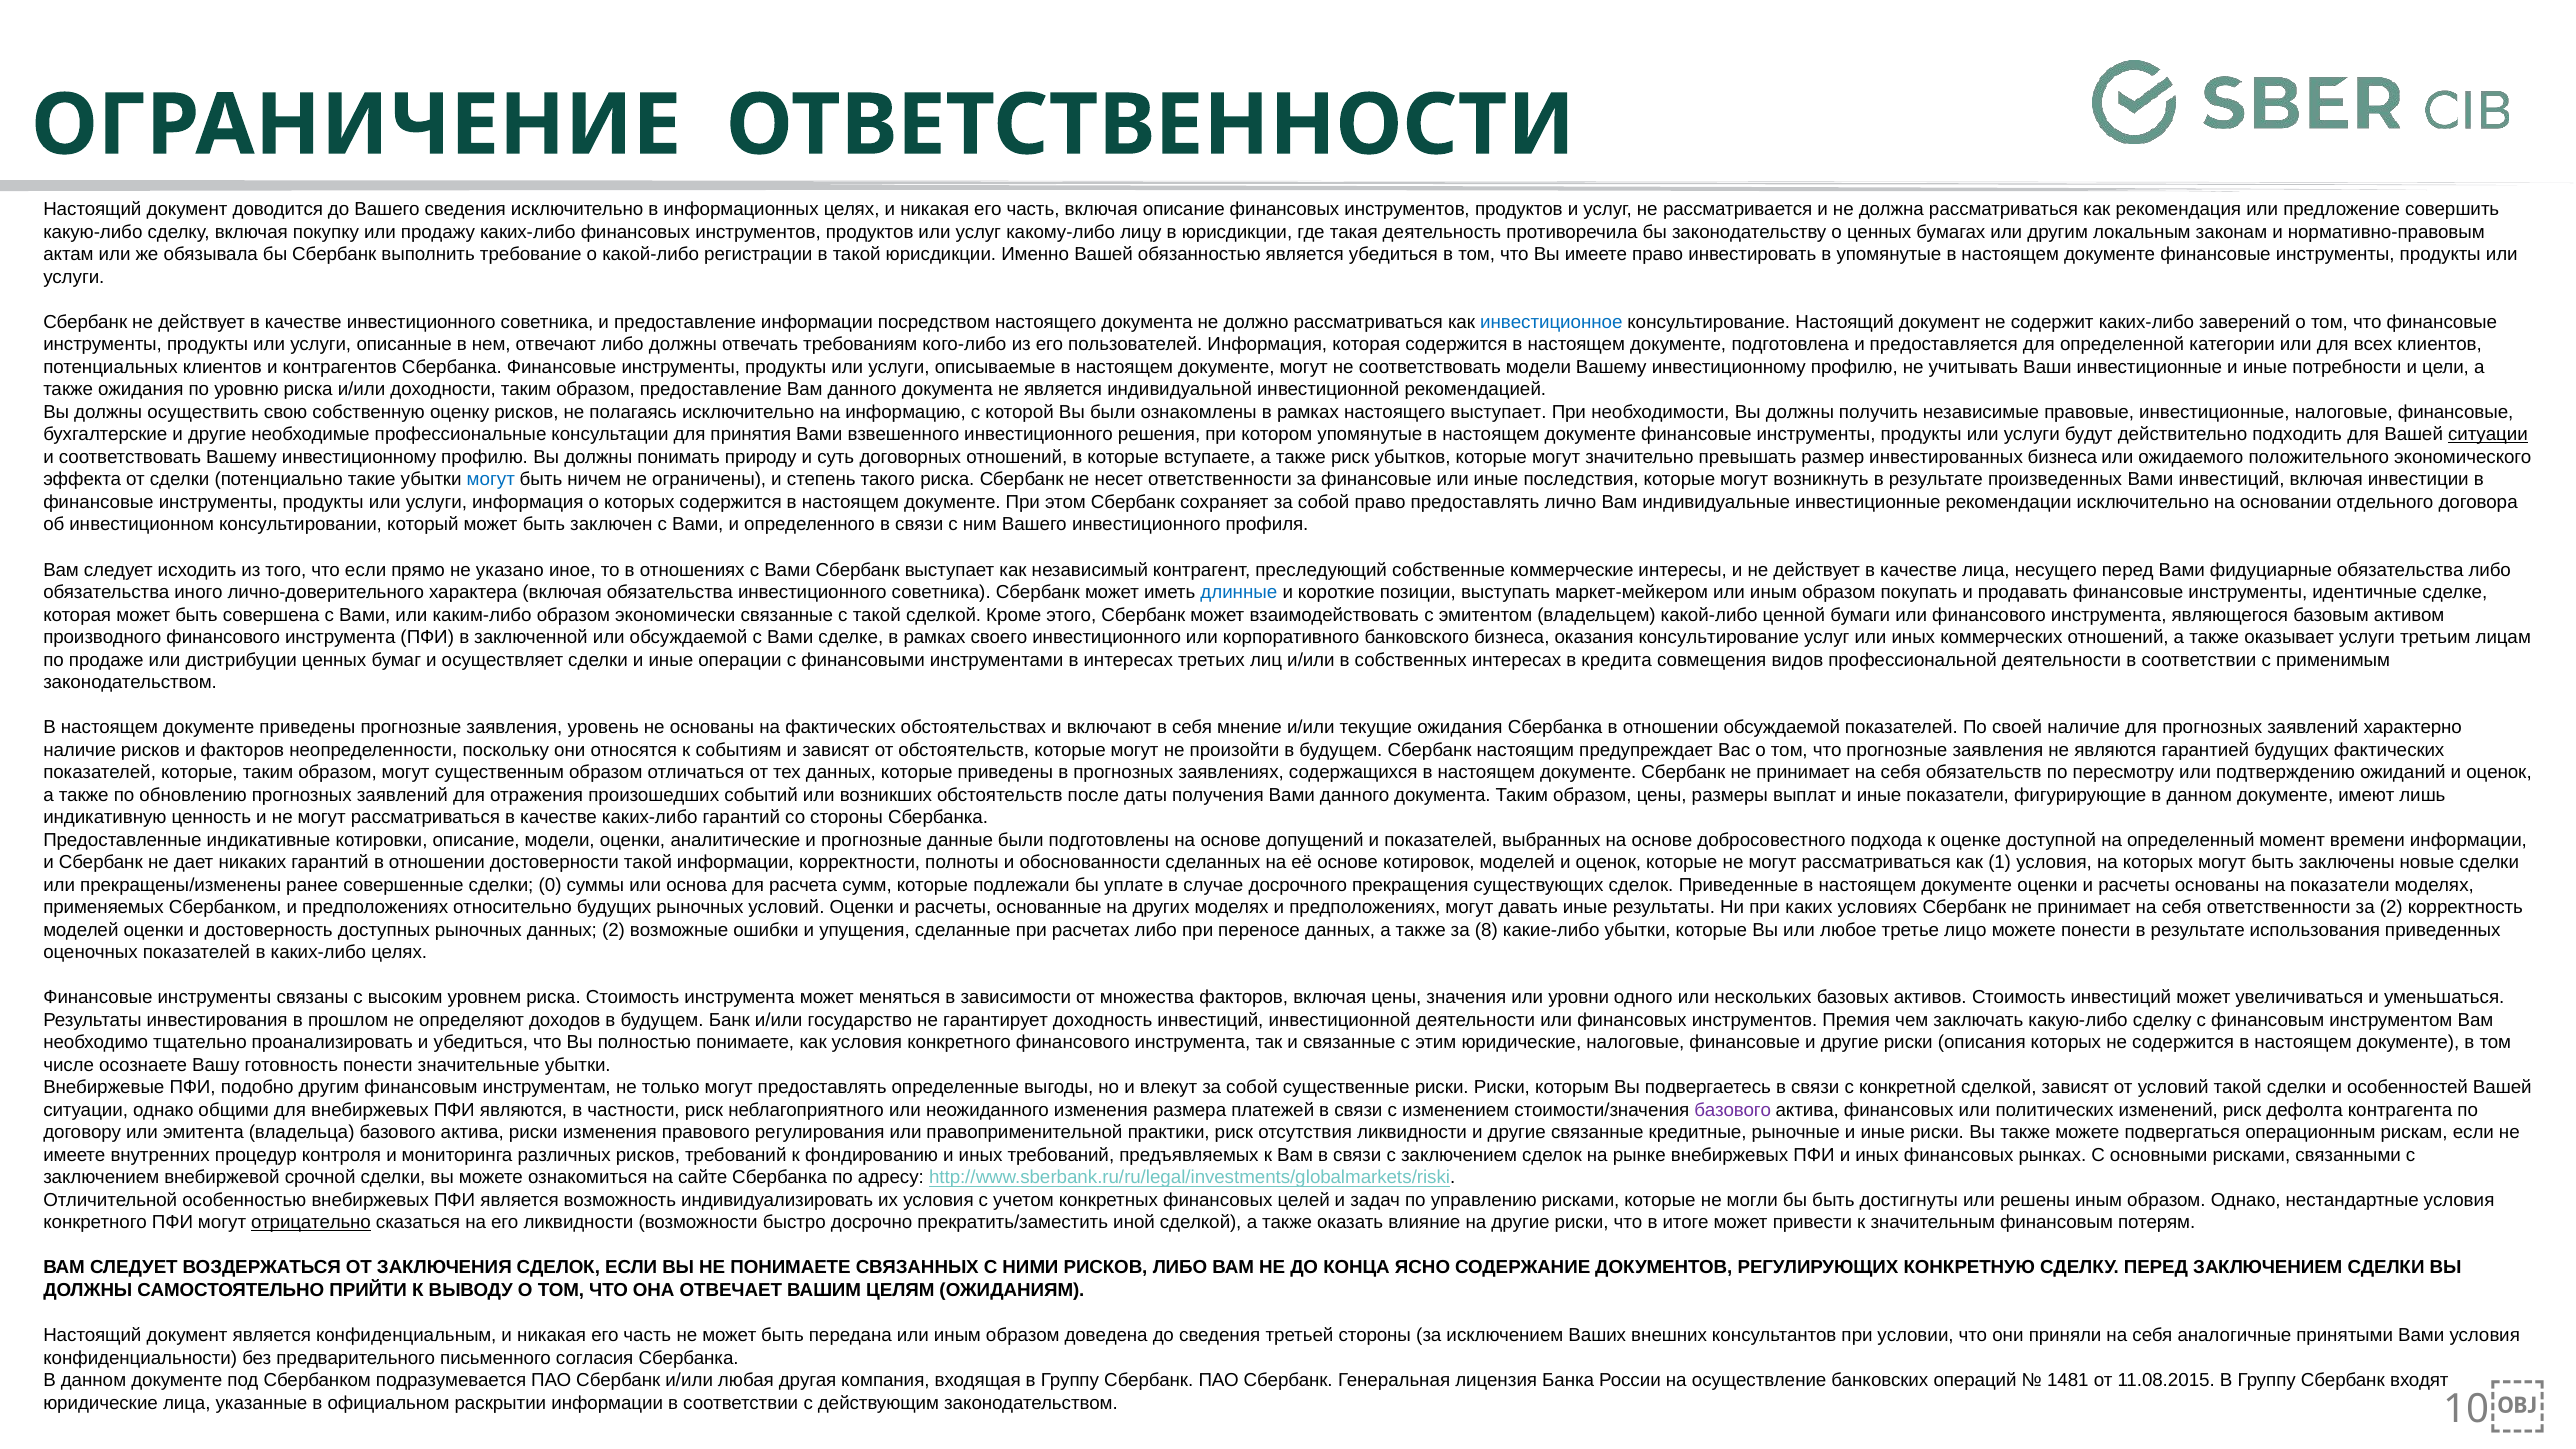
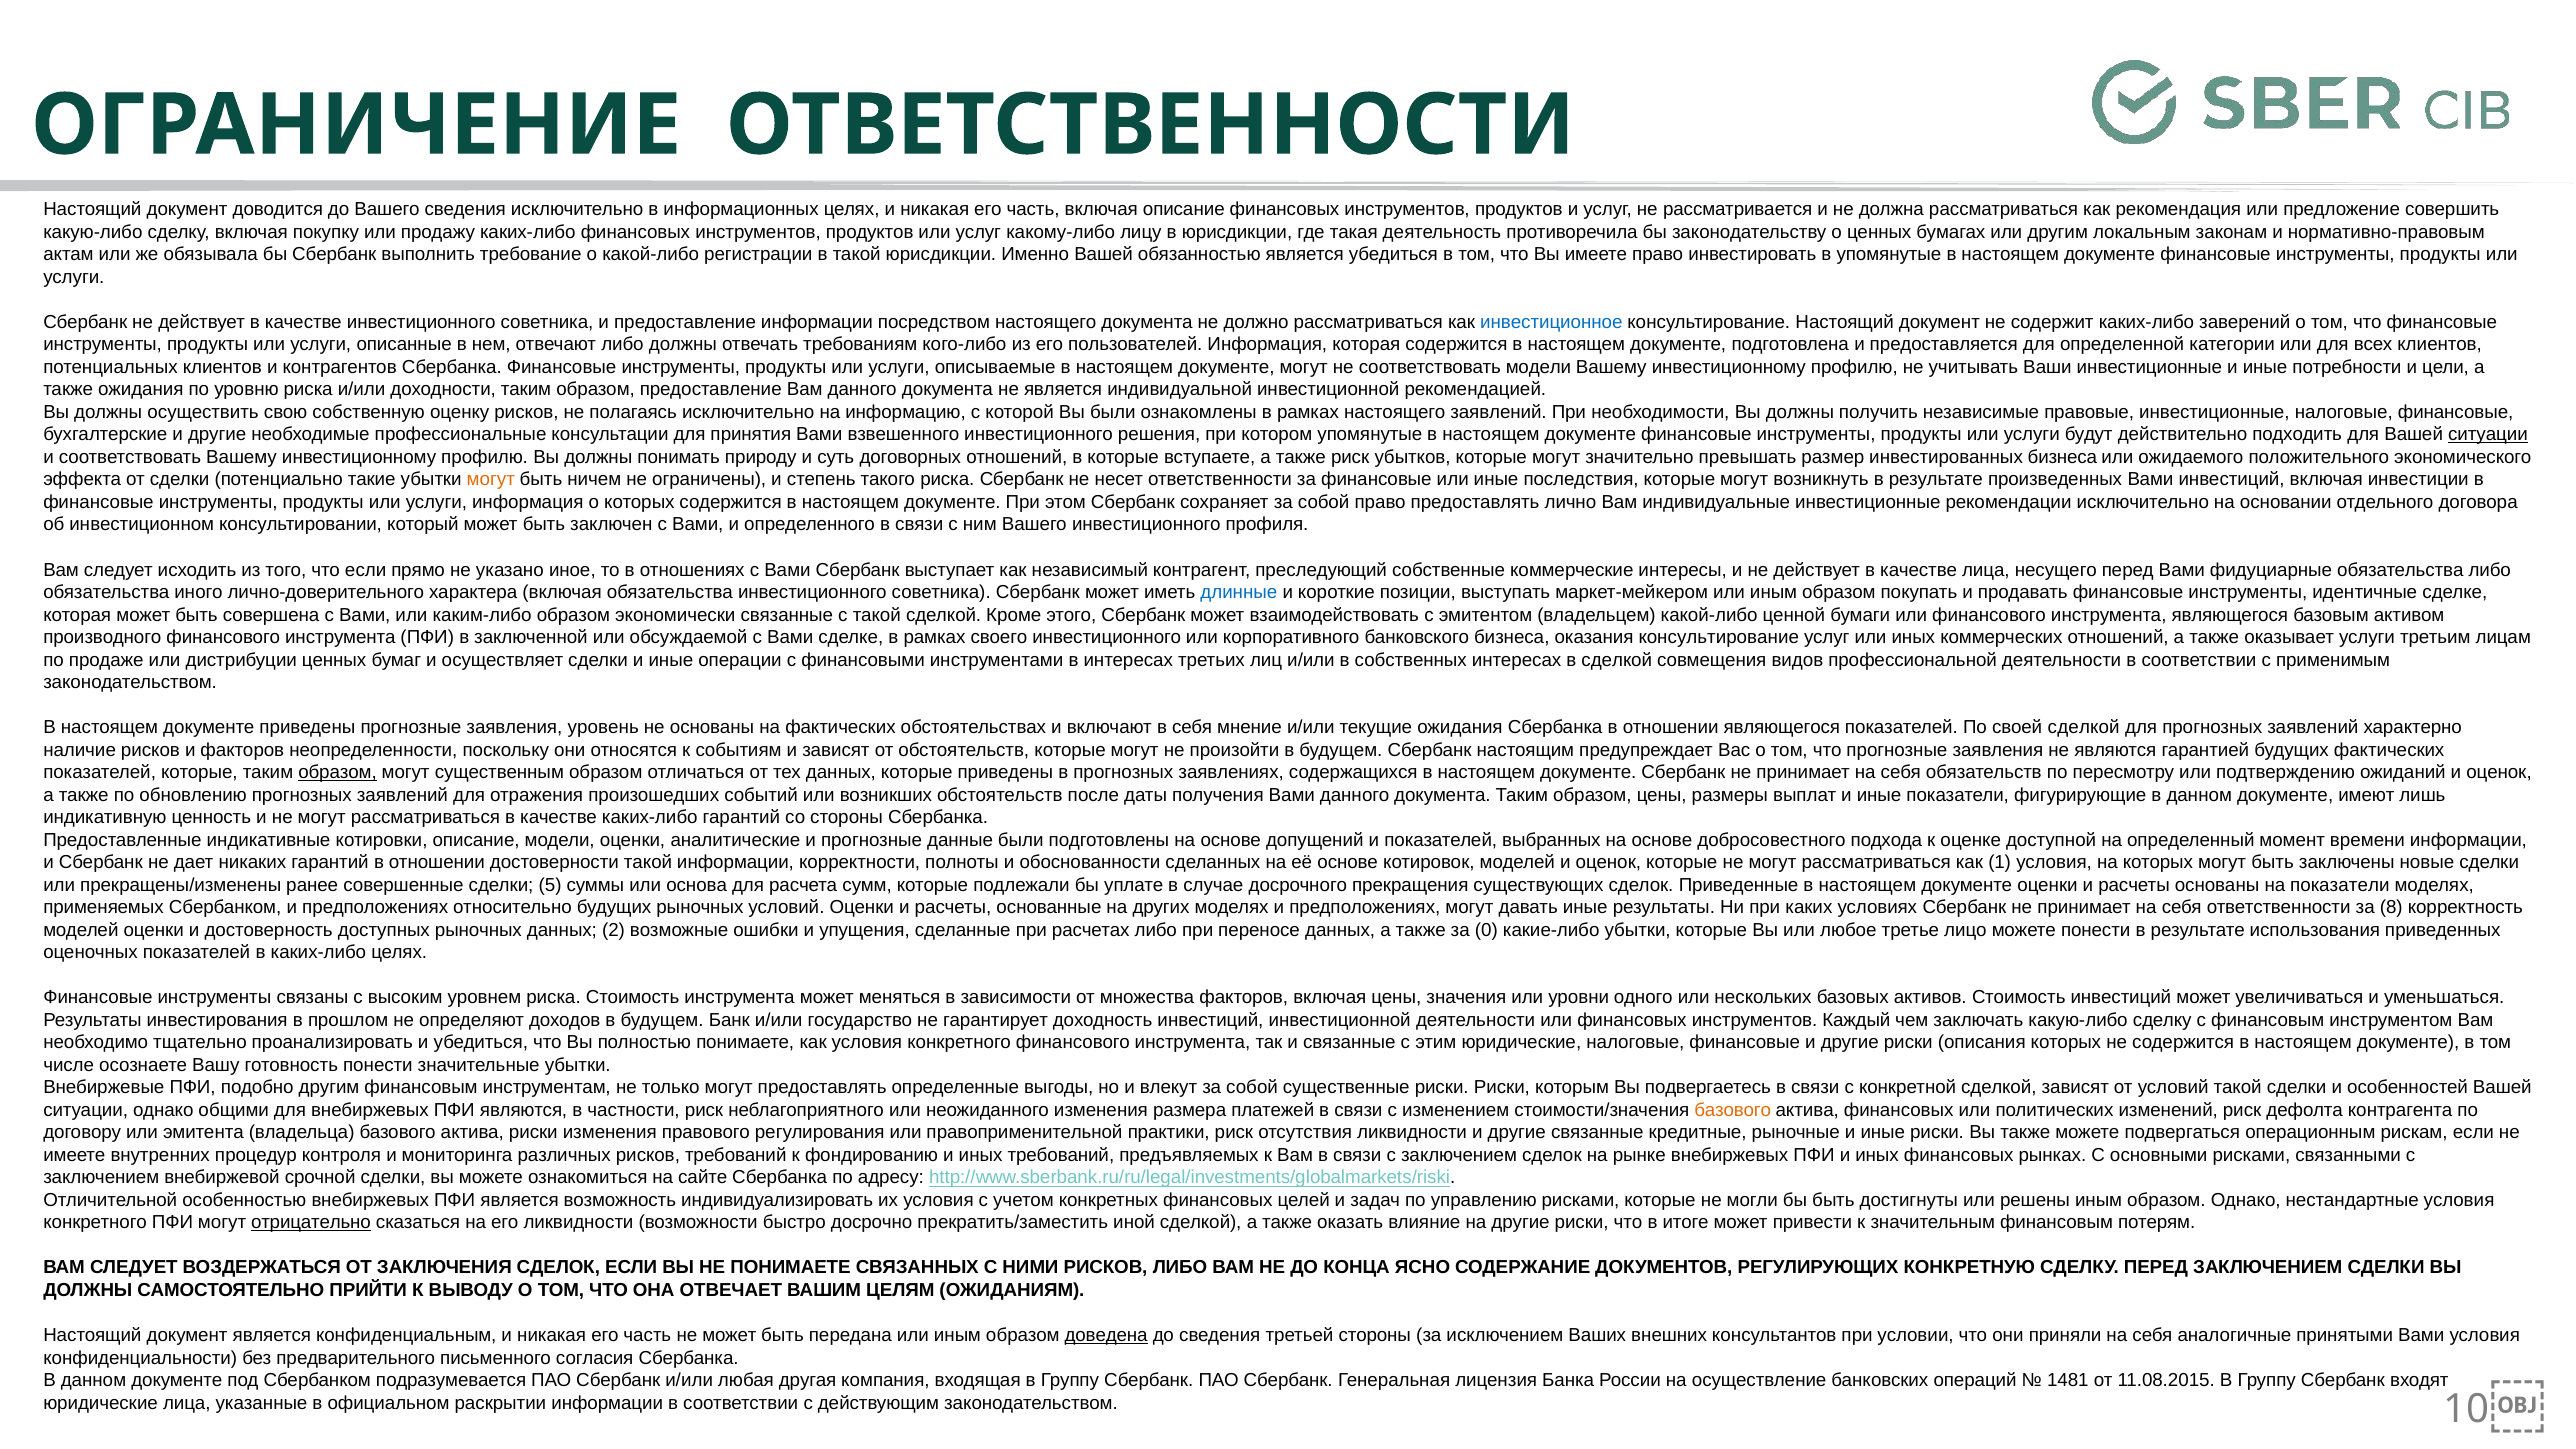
настоящего выступает: выступает -> заявлений (1498, 412)
могут colour: blue -> orange (491, 480)
в кредита: кредита -> сделкой (1617, 660)
отношении обсуждаемой: обсуждаемой -> являющегося (1782, 727)
своей наличие: наличие -> сделкой (2084, 727)
образом underline: none -> present (337, 772)
0: 0 -> 5 (550, 885)
за 2: 2 -> 8 (2391, 908)
8: 8 -> 0 (1486, 930)
Премия: Премия -> Каждый (1856, 1020)
базового colour: purple -> orange (1733, 1110)
доведена underline: none -> present (1106, 1335)
